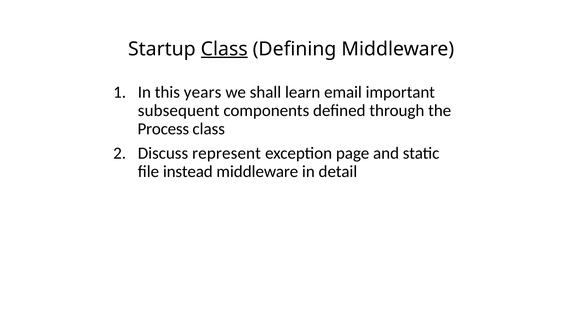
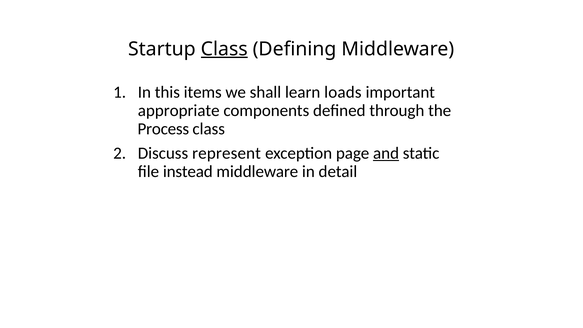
years: years -> items (203, 92)
email: email -> loads (343, 92)
subsequent: subsequent -> appropriate (179, 110)
and underline: none -> present (386, 153)
